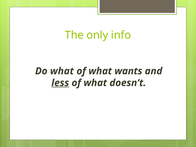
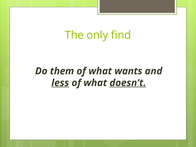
info: info -> find (121, 35)
Do what: what -> them (62, 71)
doesn’t underline: none -> present (128, 83)
